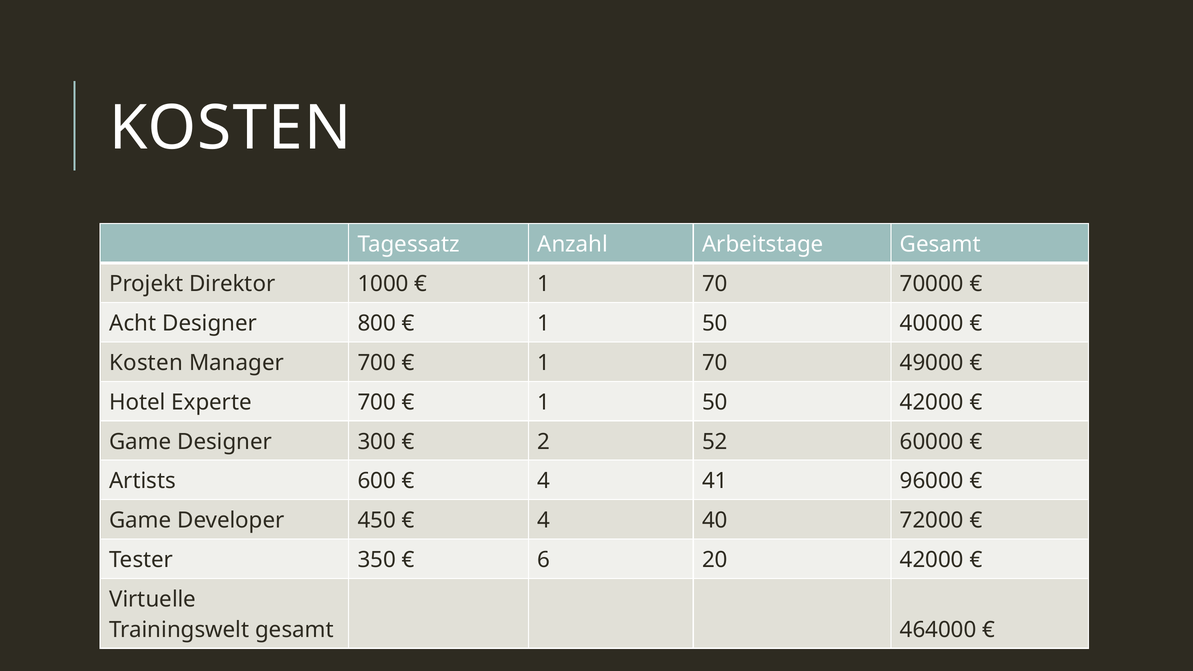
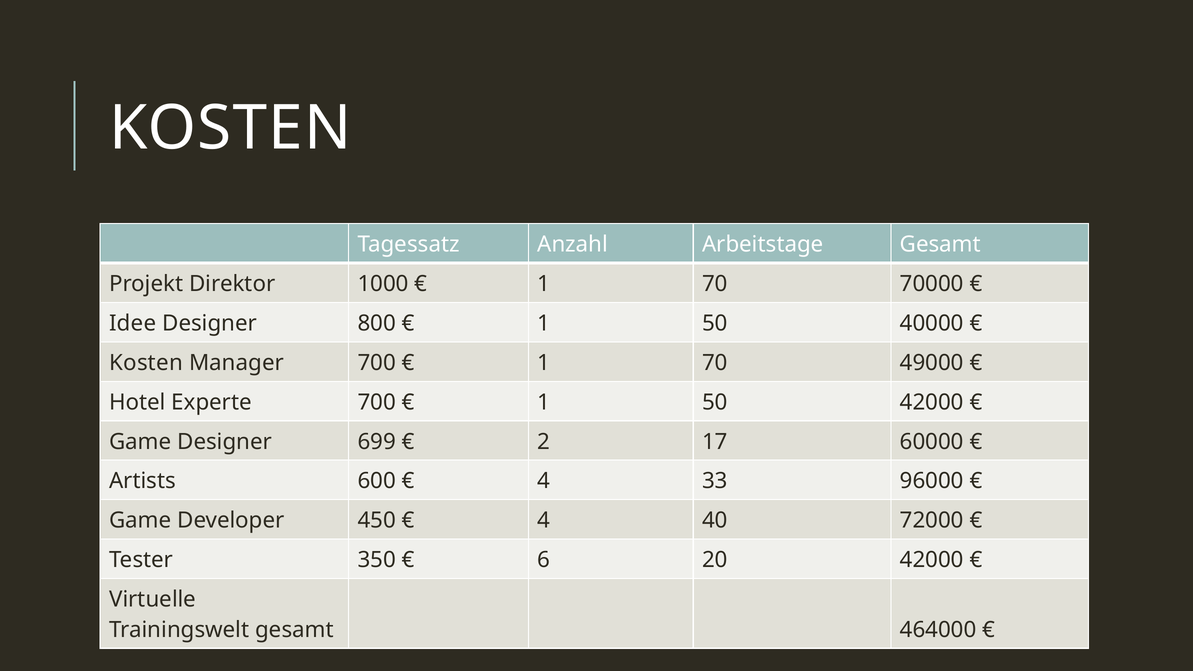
Acht: Acht -> Idee (133, 323)
300: 300 -> 699 (377, 442)
52: 52 -> 17 (715, 442)
41: 41 -> 33 (715, 481)
